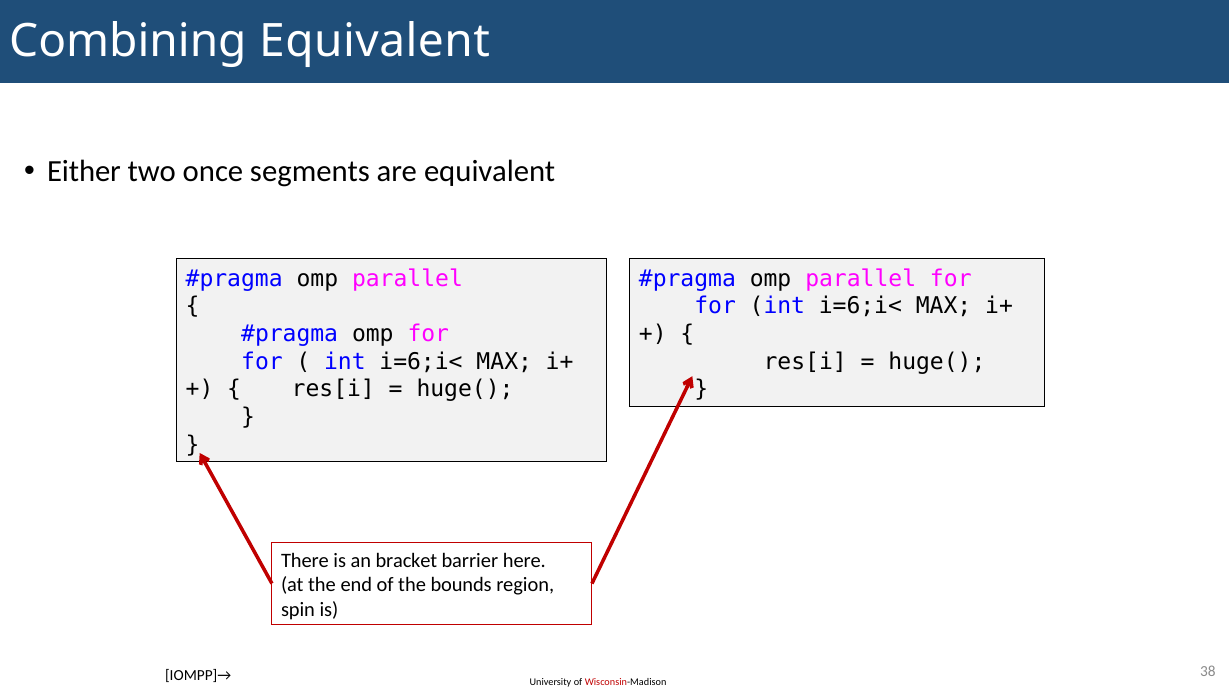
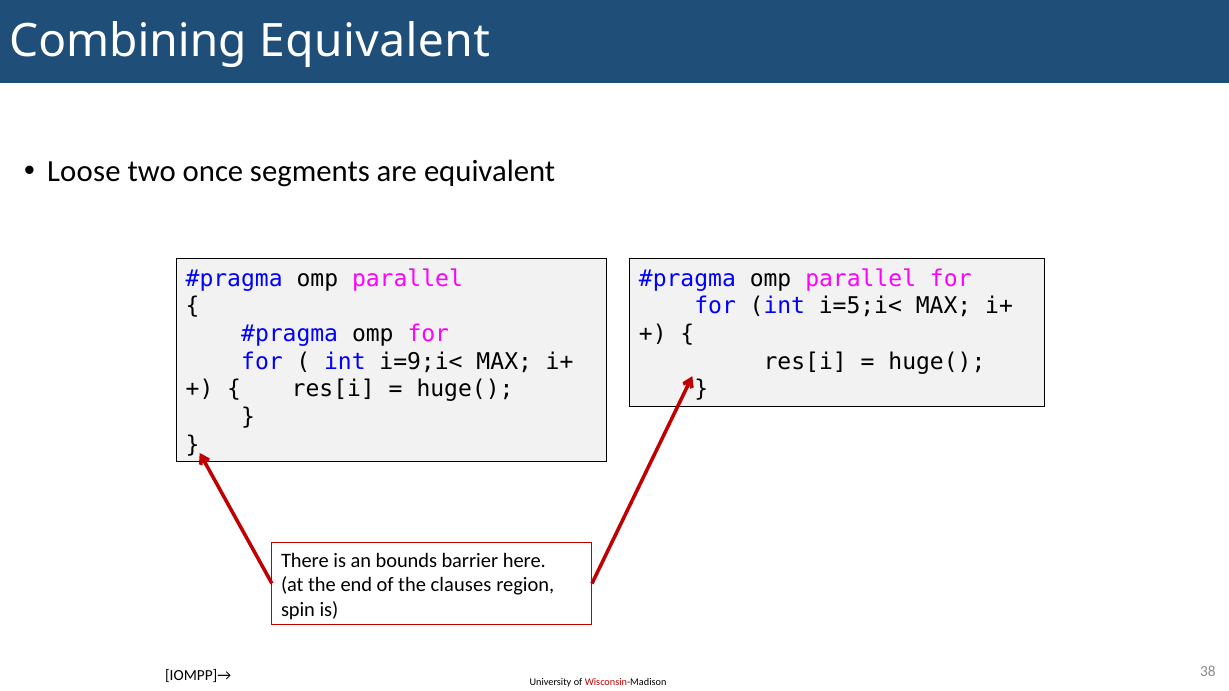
Either: Either -> Loose (84, 172)
for int i=6;i<: i=6;i< -> i=5;i< (860, 307)
i=6;i<: i=6;i< -> i=9;i< (421, 362)
bracket: bracket -> bounds (406, 561)
bounds: bounds -> clauses (461, 585)
